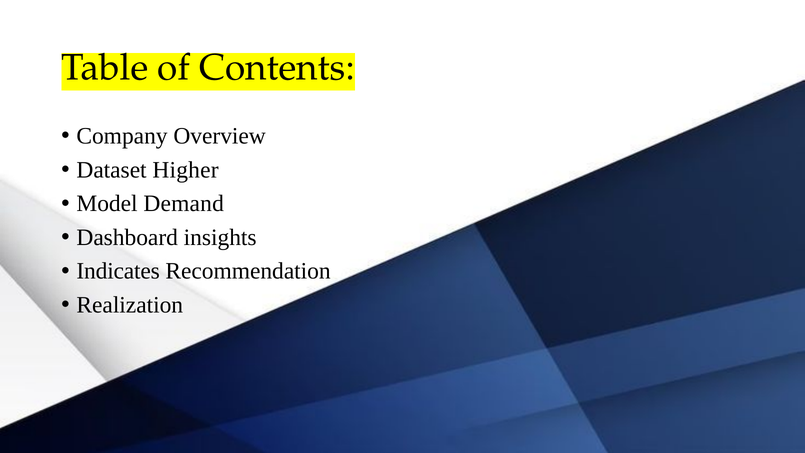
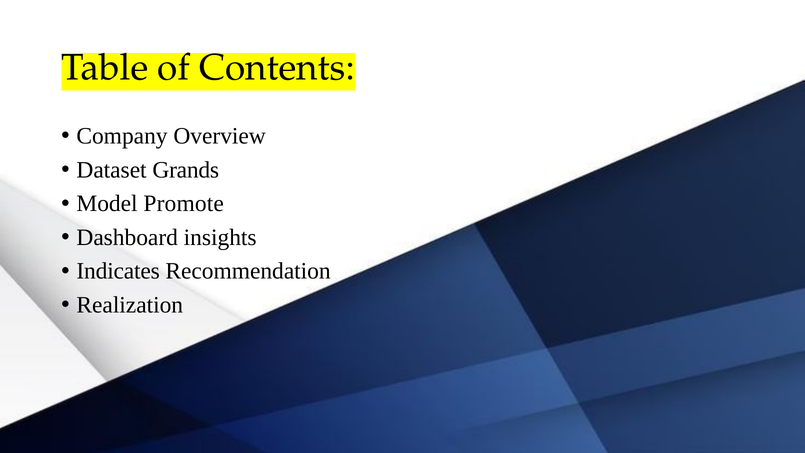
Higher: Higher -> Grands (186, 170)
Demand: Demand -> Promote (184, 204)
